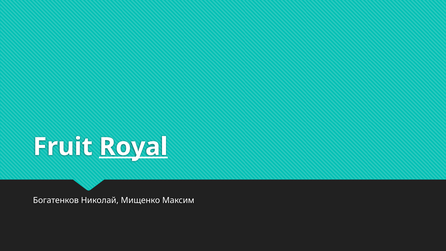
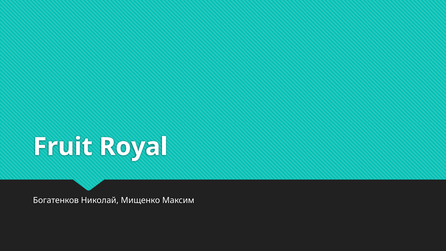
Royal underline: present -> none (133, 147)
